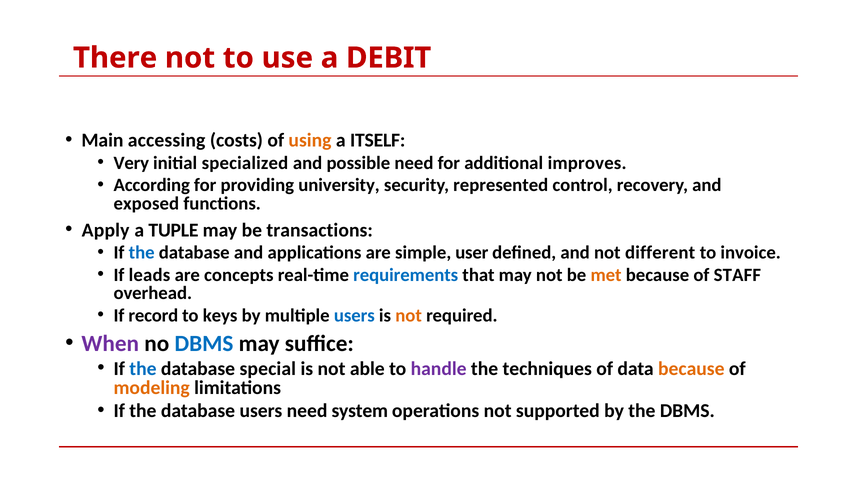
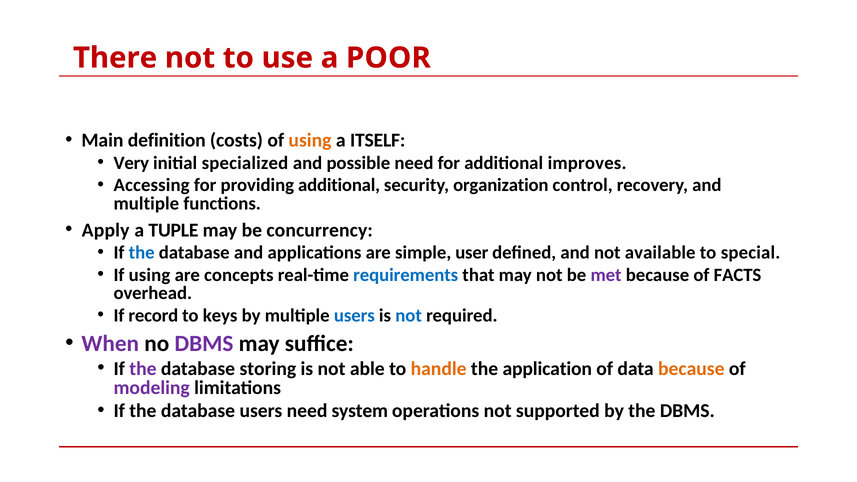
DEBIT: DEBIT -> POOR (388, 58)
accessing: accessing -> definition (167, 140)
According: According -> Accessing (152, 185)
providing university: university -> additional (339, 185)
represented: represented -> organization (501, 185)
exposed: exposed -> multiple (146, 203)
transactions: transactions -> concurrency (320, 230)
different: different -> available (660, 253)
invoice: invoice -> special (751, 253)
If leads: leads -> using (149, 275)
met colour: orange -> purple (606, 275)
STAFF: STAFF -> FACTS (737, 275)
not colour: orange -> blue (409, 315)
DBMS colour: blue -> purple (204, 344)
the colour: blue -> purple (143, 369)
special: special -> storing (268, 369)
handle colour: purple -> orange (439, 369)
techniques: techniques -> application (547, 369)
modeling colour: orange -> purple (152, 388)
